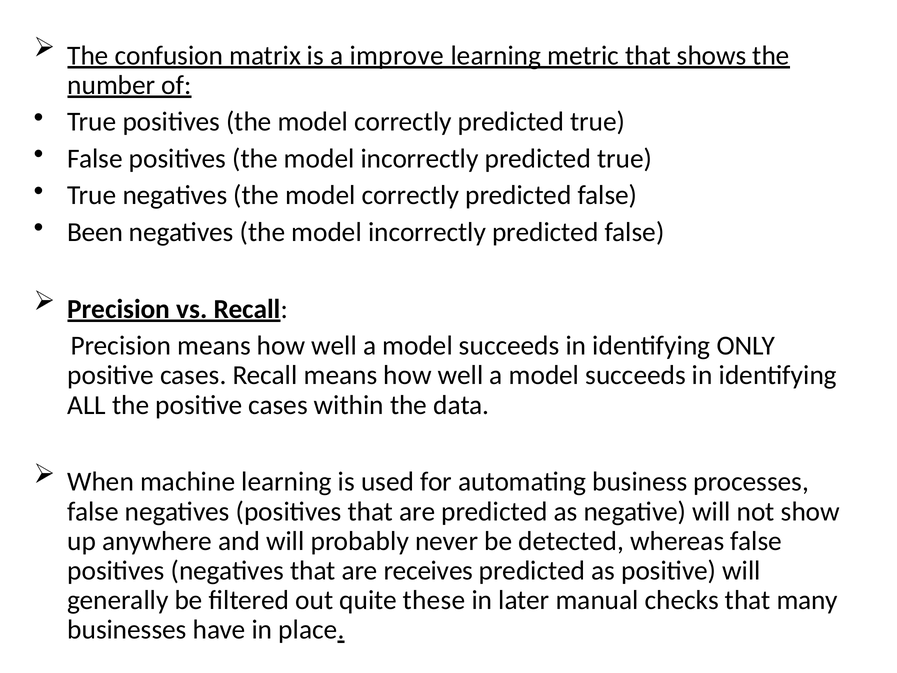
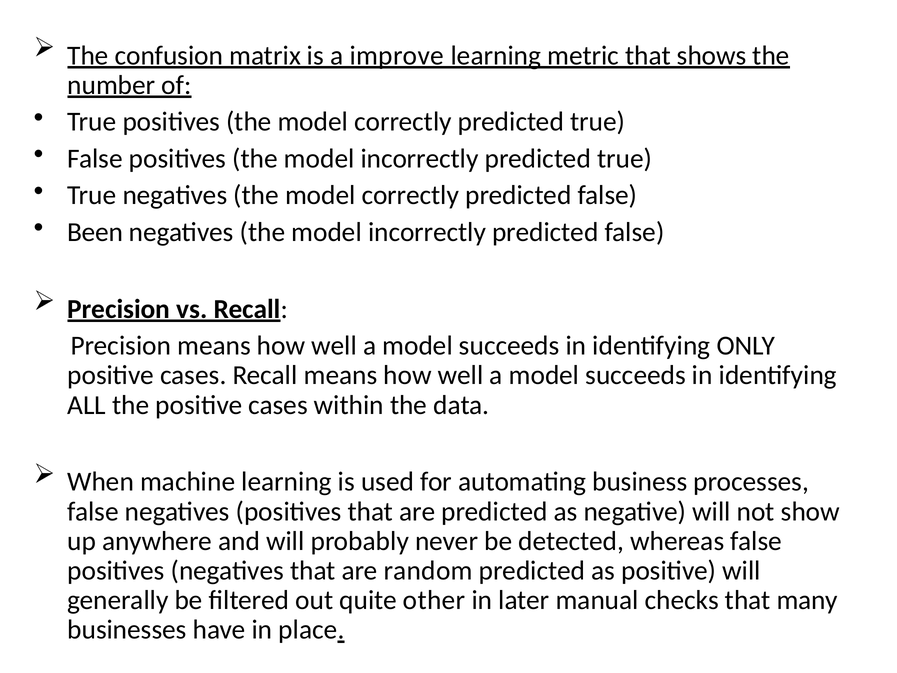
receives: receives -> random (428, 570)
these: these -> other (434, 600)
